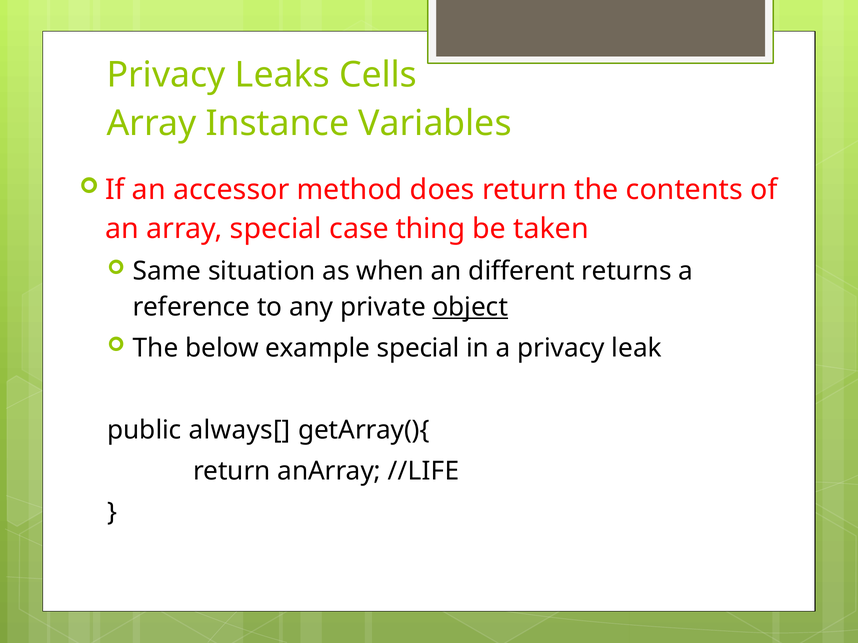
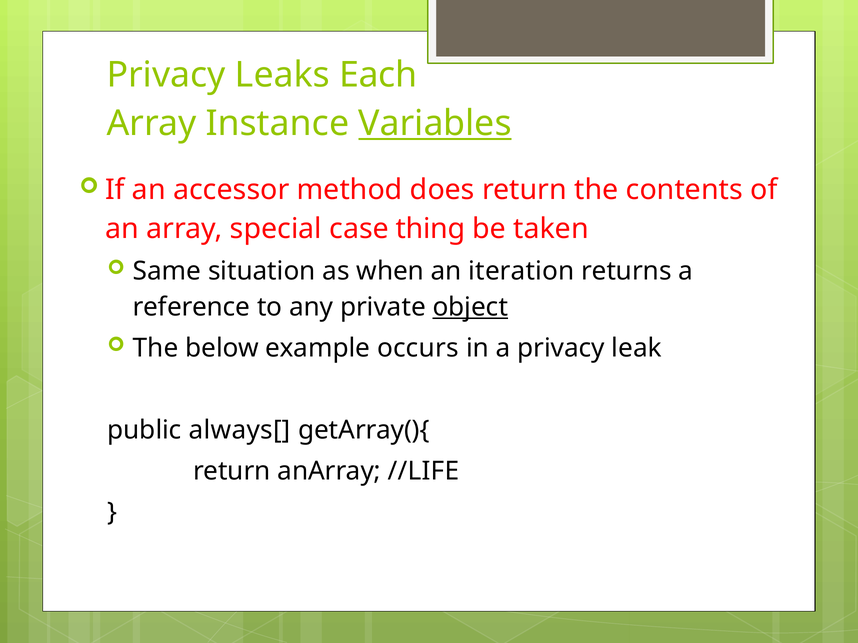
Cells: Cells -> Each (378, 75)
Variables underline: none -> present (435, 124)
different: different -> iteration (522, 271)
example special: special -> occurs (418, 348)
